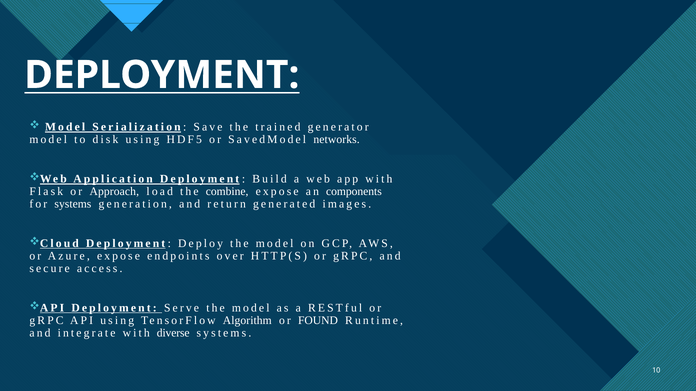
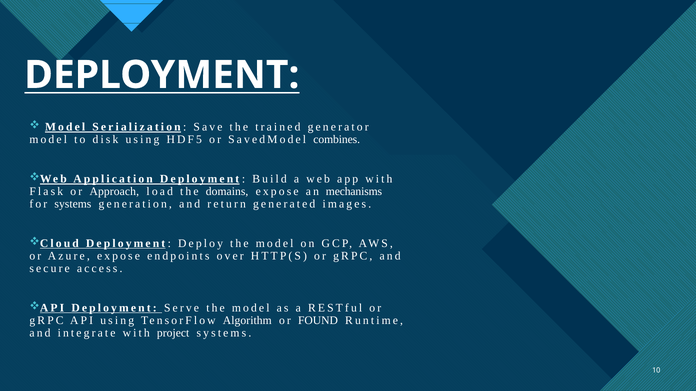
networks: networks -> combines (337, 139)
combine: combine -> domains (227, 192)
components: components -> mechanisms (354, 192)
diverse: diverse -> project (173, 333)
